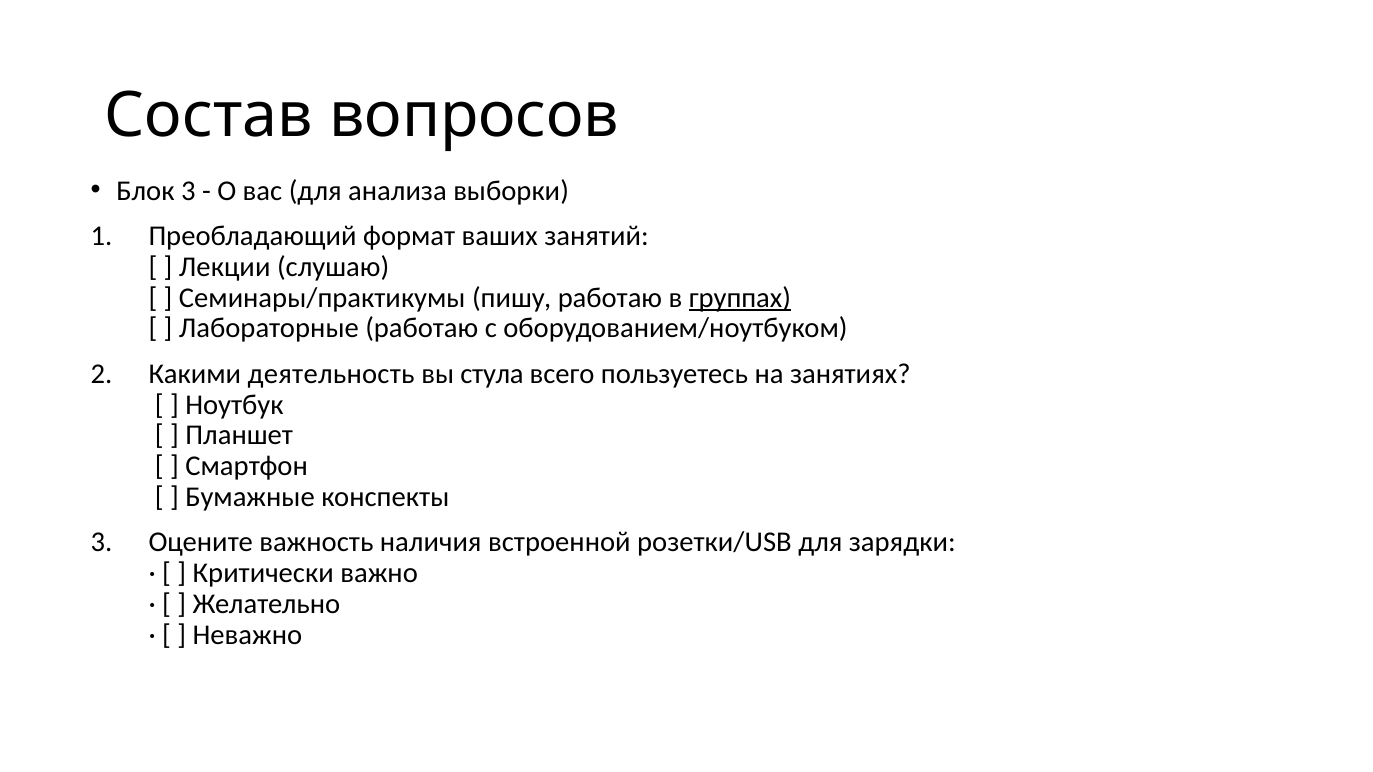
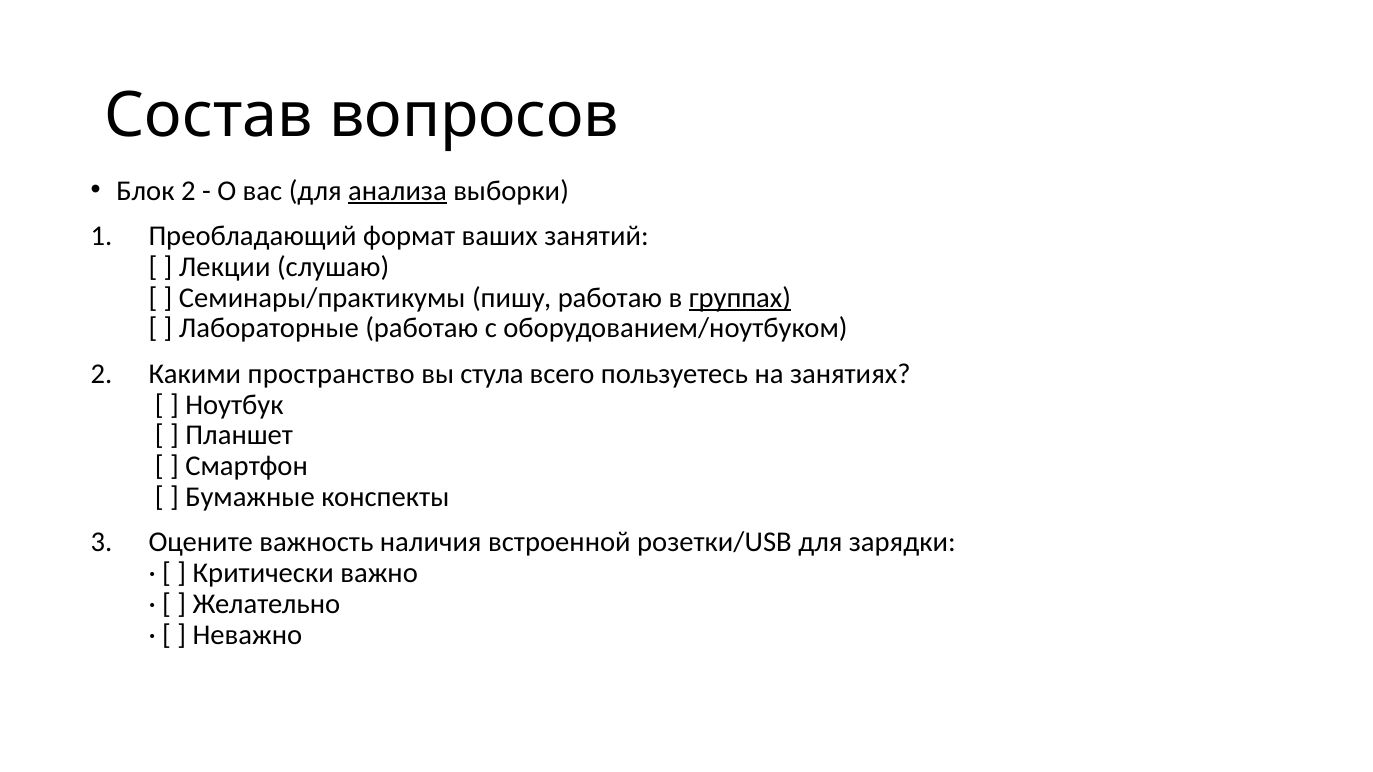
Блок 3: 3 -> 2 (188, 191)
анализа underline: none -> present (397, 191)
деятельность: деятельность -> пространство (331, 374)
